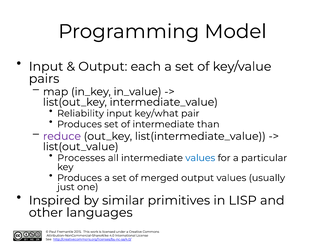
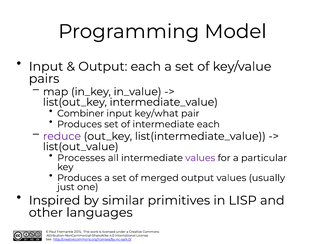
Reliability: Reliability -> Combiner (81, 113)
intermediate than: than -> each (208, 124)
values colour: blue -> purple (200, 158)
